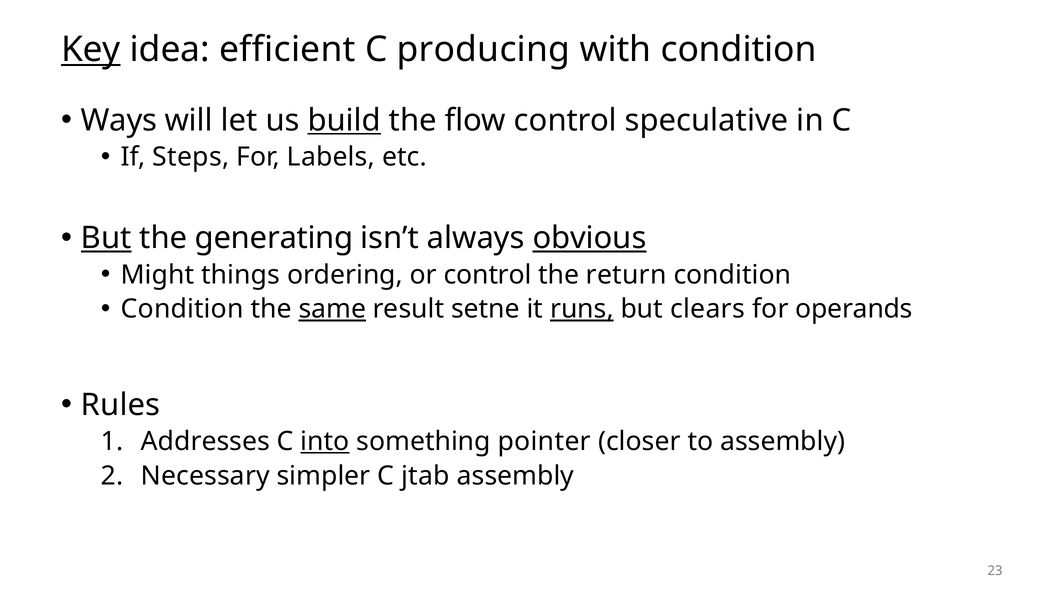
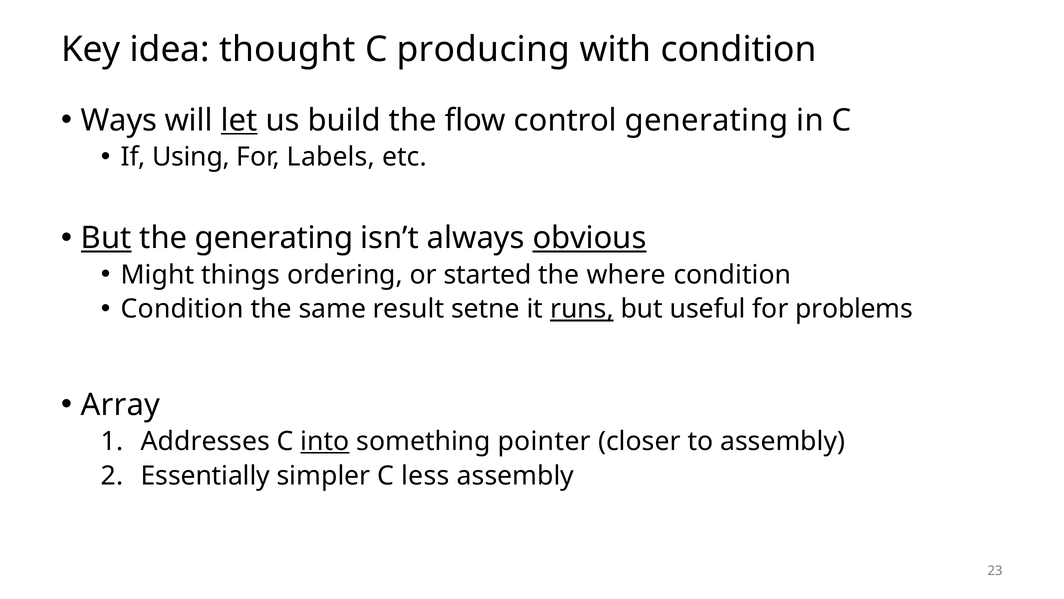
Key underline: present -> none (91, 50)
efficient: efficient -> thought (287, 50)
let underline: none -> present (239, 120)
build underline: present -> none (344, 120)
control speculative: speculative -> generating (707, 120)
Steps: Steps -> Using (191, 157)
or control: control -> started (488, 275)
return: return -> where (626, 275)
same underline: present -> none (332, 309)
clears: clears -> useful (708, 309)
operands: operands -> problems (854, 309)
Rules: Rules -> Array (121, 404)
Necessary: Necessary -> Essentially (205, 475)
jtab: jtab -> less (425, 475)
